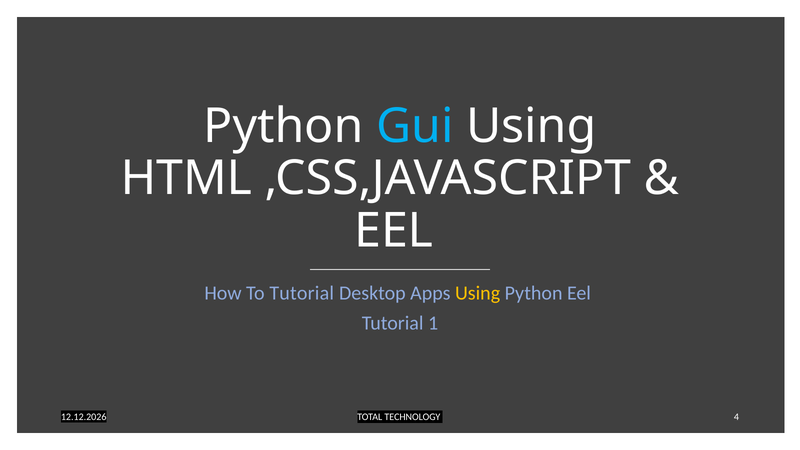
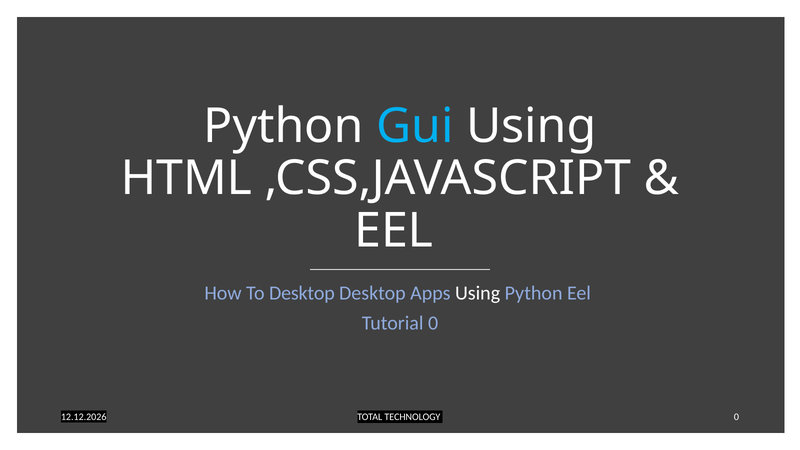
To Tutorial: Tutorial -> Desktop (302, 293)
Using colour: yellow -> white (478, 293)
Tutorial 1: 1 -> 0 (433, 323)
TECHNOLOGY 4: 4 -> 0 (737, 417)
